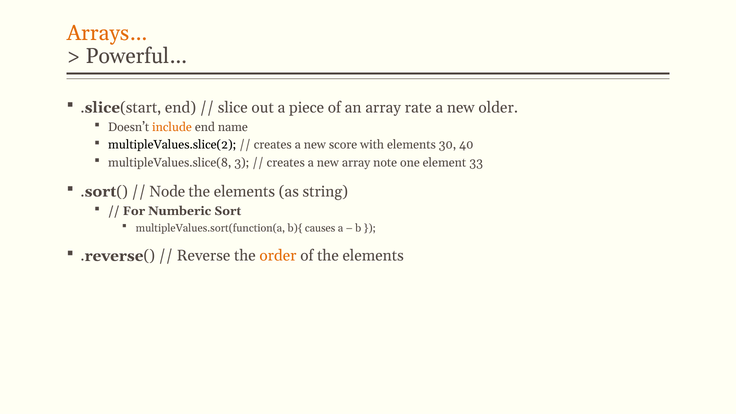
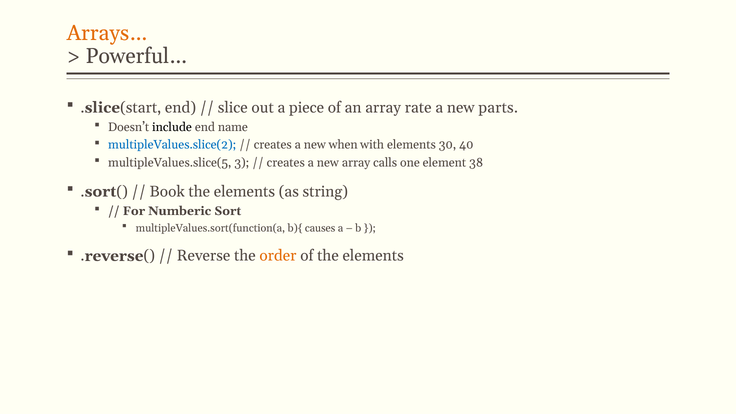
older: older -> parts (498, 108)
include colour: orange -> black (172, 127)
multipleValues.slice(2 colour: black -> blue (172, 145)
score: score -> when (343, 145)
multipleValues.slice(8: multipleValues.slice(8 -> multipleValues.slice(5 (170, 163)
note: note -> calls (385, 163)
33: 33 -> 38 (476, 163)
Node: Node -> Book (167, 191)
